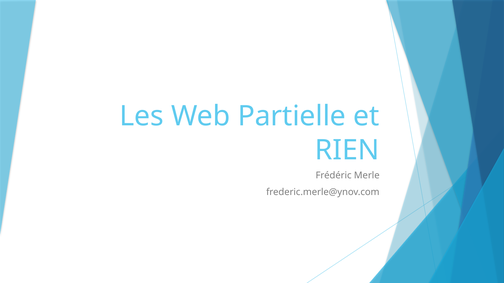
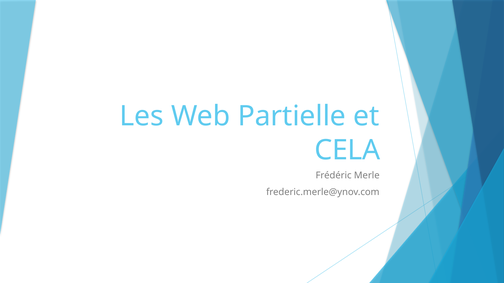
RIEN: RIEN -> CELA (347, 151)
